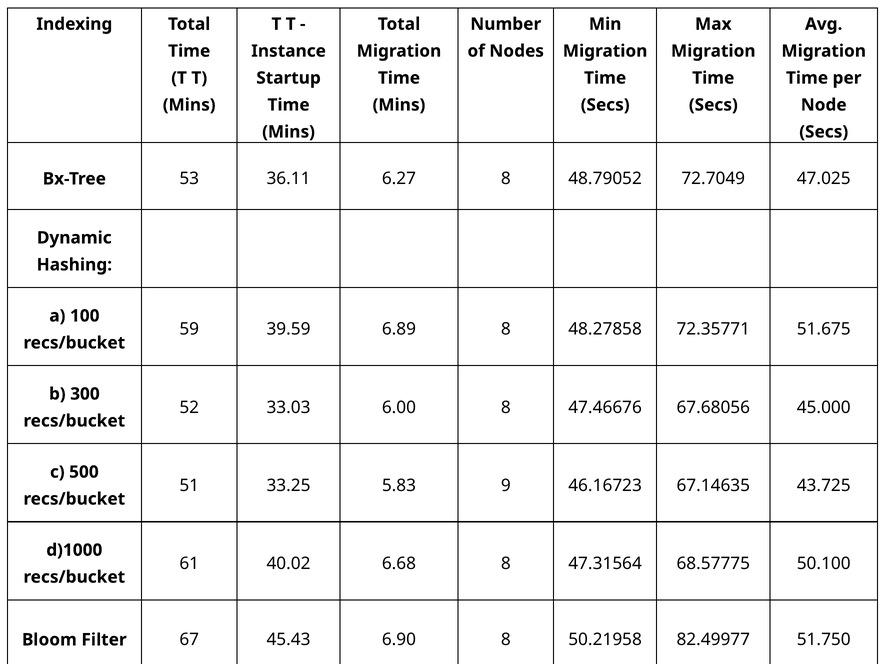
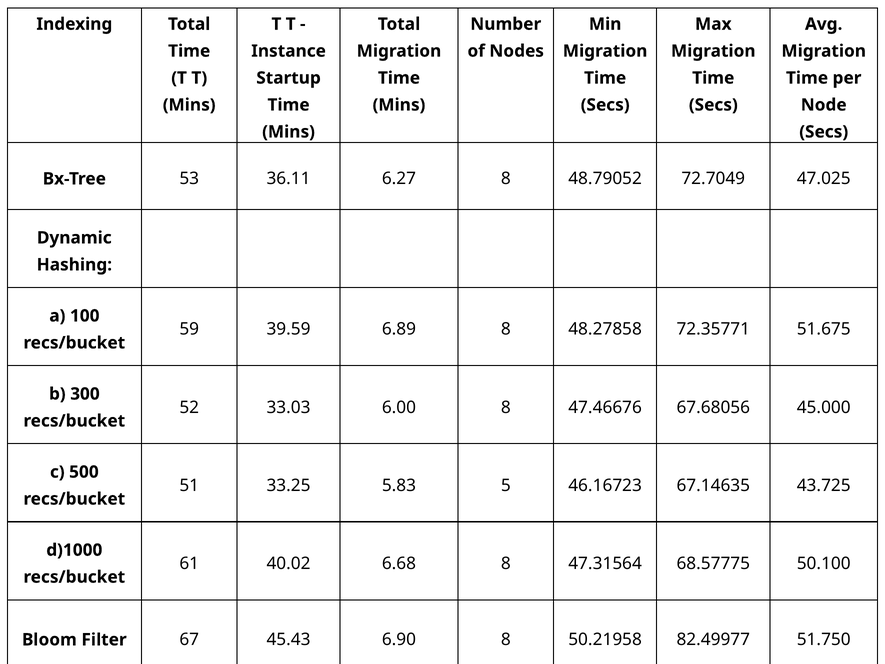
9: 9 -> 5 (506, 485)
